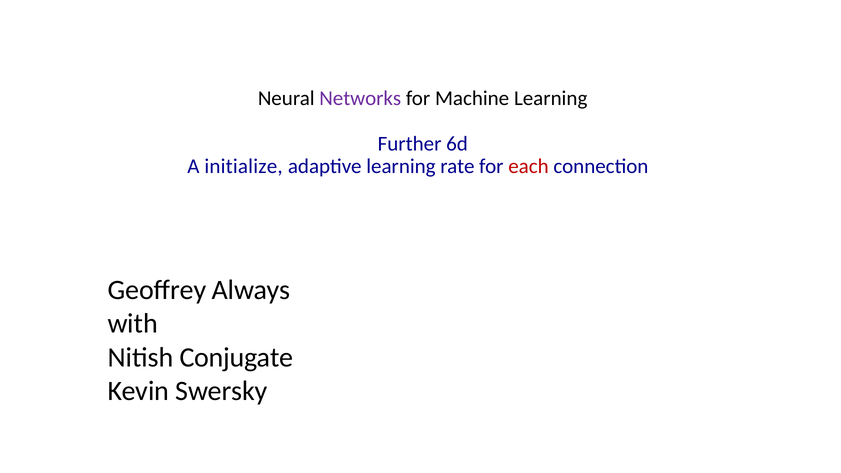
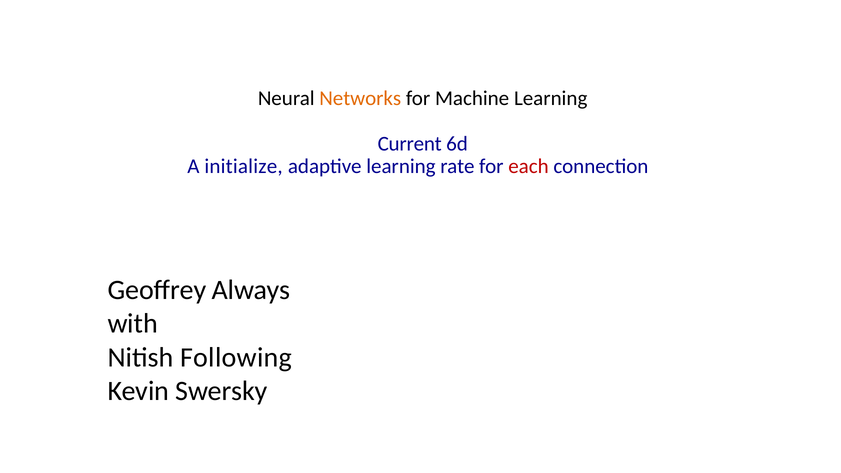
Networks colour: purple -> orange (360, 98)
Further: Further -> Current (410, 144)
Conjugate: Conjugate -> Following (236, 357)
